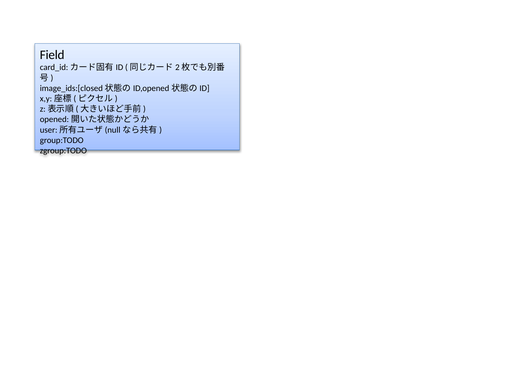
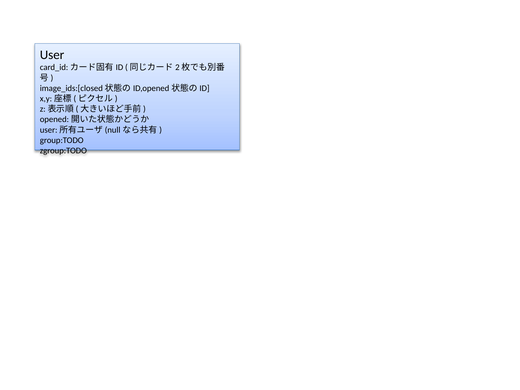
Field: Field -> User (52, 55)
